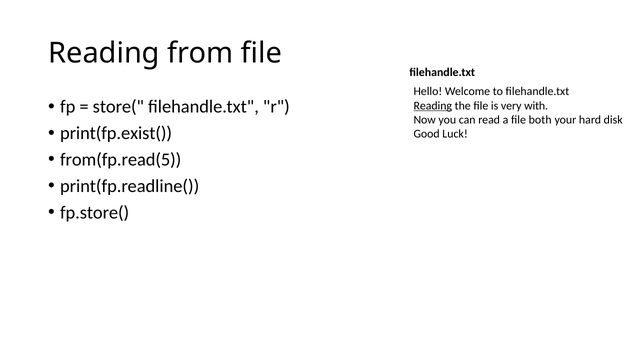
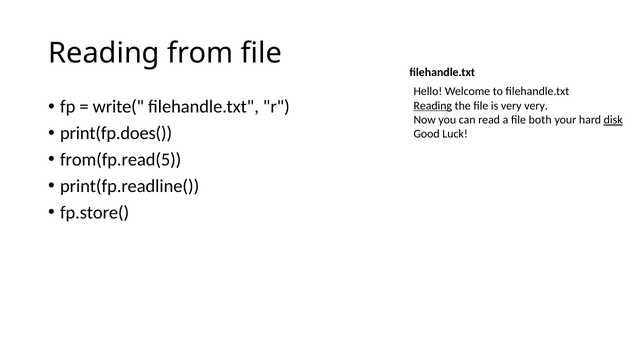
store(: store( -> write( (118, 107)
very with: with -> very (536, 106)
disk underline: none -> present (613, 120)
print(fp.exist(: print(fp.exist( -> print(fp.does( (116, 133)
